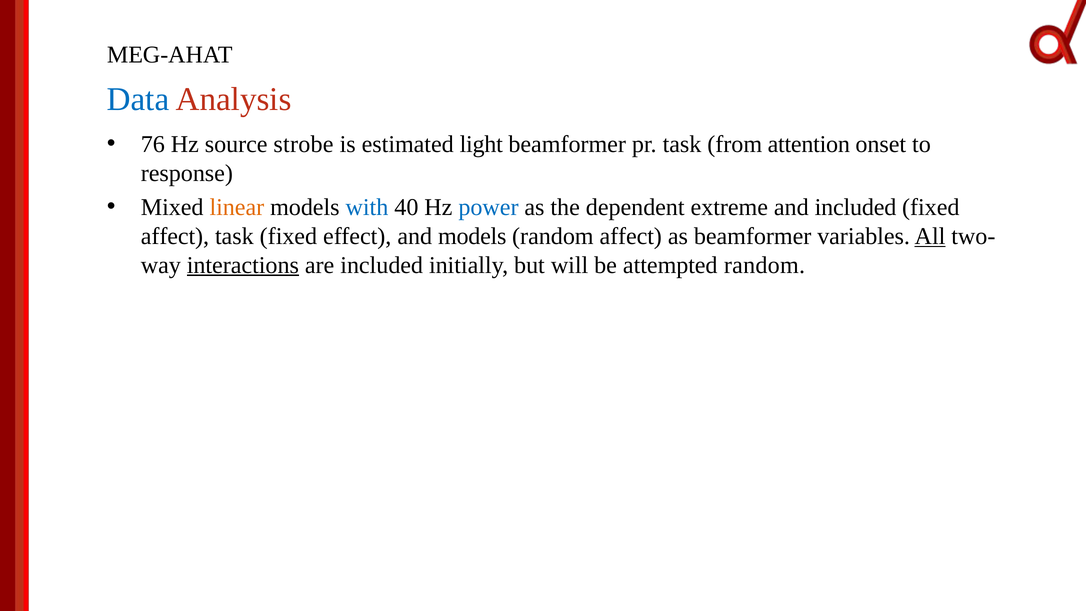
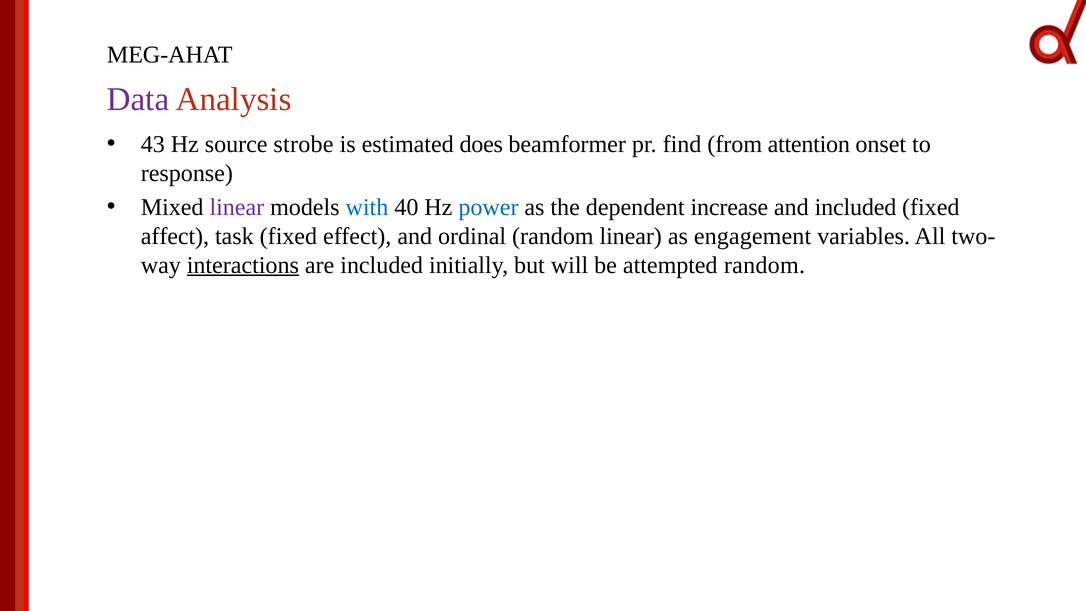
Data colour: blue -> purple (138, 99)
76: 76 -> 43 (153, 144)
light: light -> does (481, 144)
pr task: task -> find (682, 144)
linear colour: orange -> purple (237, 207)
extreme: extreme -> increase (729, 207)
and models: models -> ordinal (472, 236)
random affect: affect -> linear (631, 236)
as beamformer: beamformer -> engagement (753, 236)
All underline: present -> none (930, 236)
